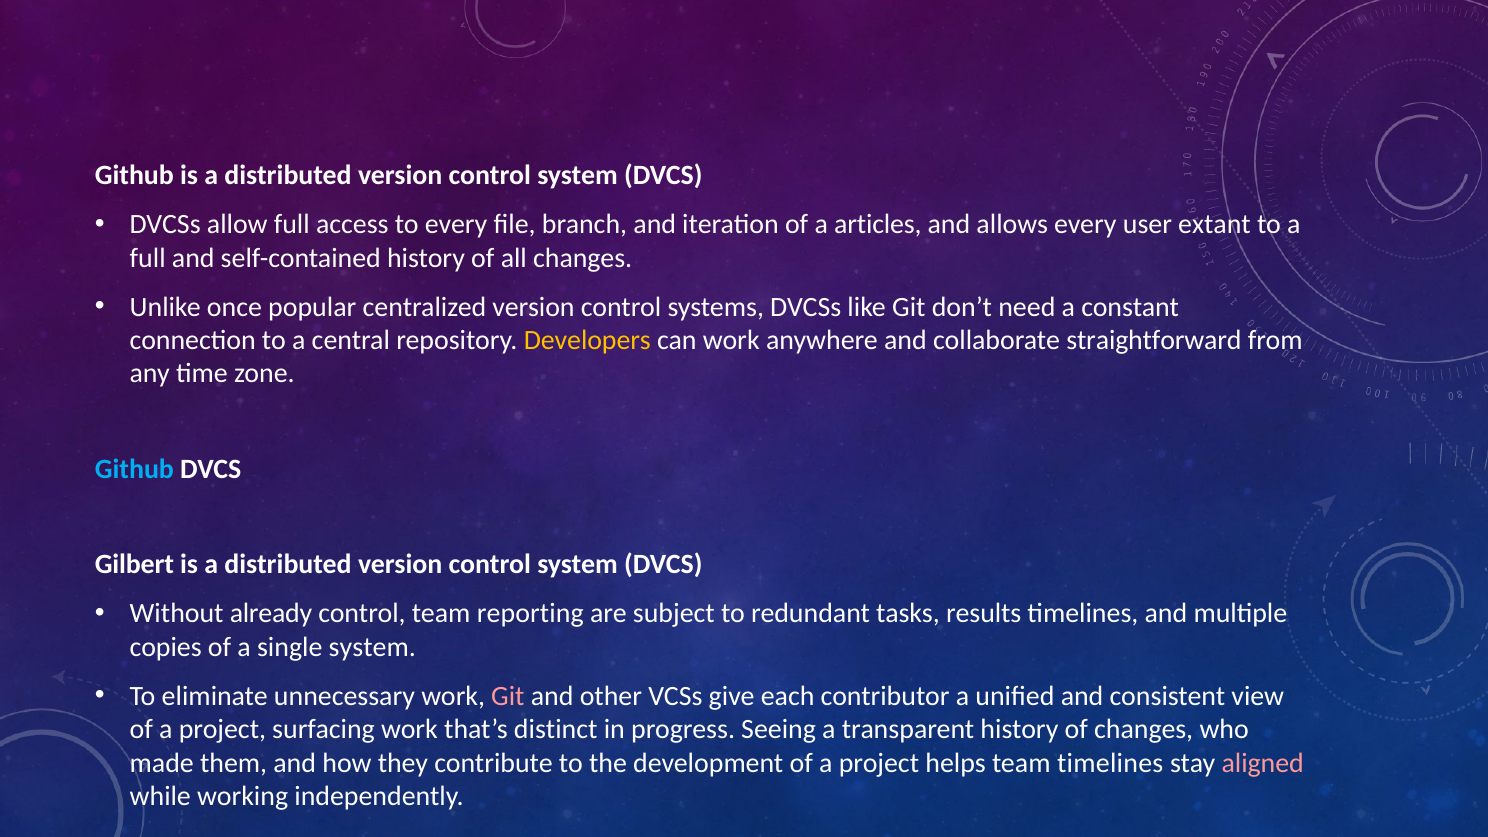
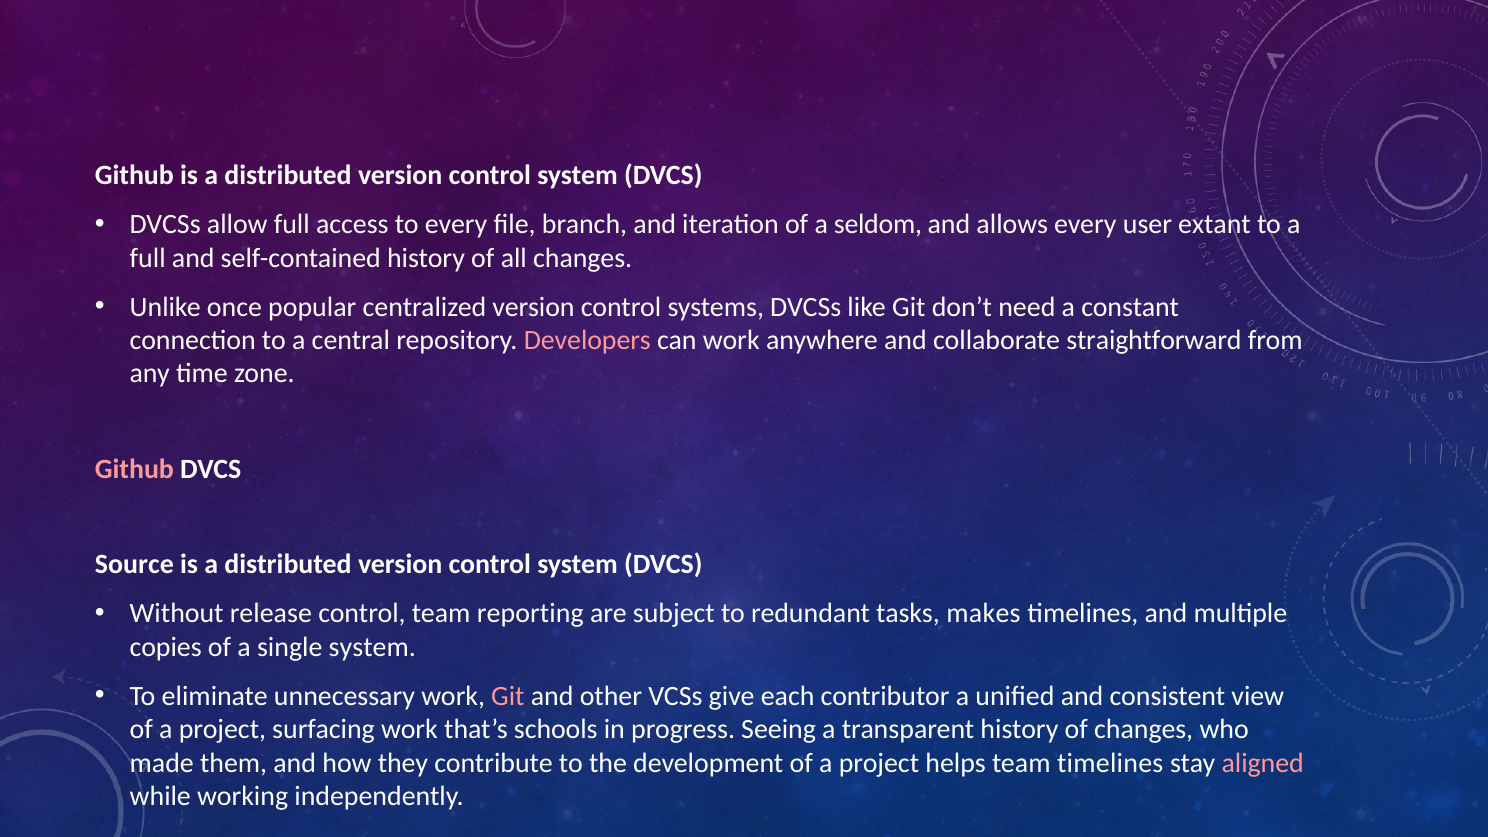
articles: articles -> seldom (878, 224)
Developers colour: yellow -> pink (587, 340)
Github colour: light blue -> pink (134, 469)
Gilbert: Gilbert -> Source (134, 565)
already: already -> release (271, 614)
results: results -> makes (983, 614)
distinct: distinct -> schools (556, 730)
